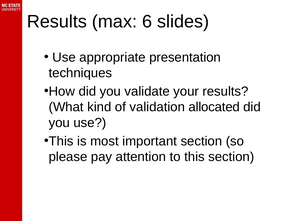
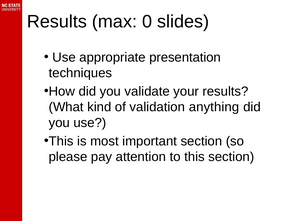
6: 6 -> 0 (147, 21)
allocated: allocated -> anything (214, 107)
